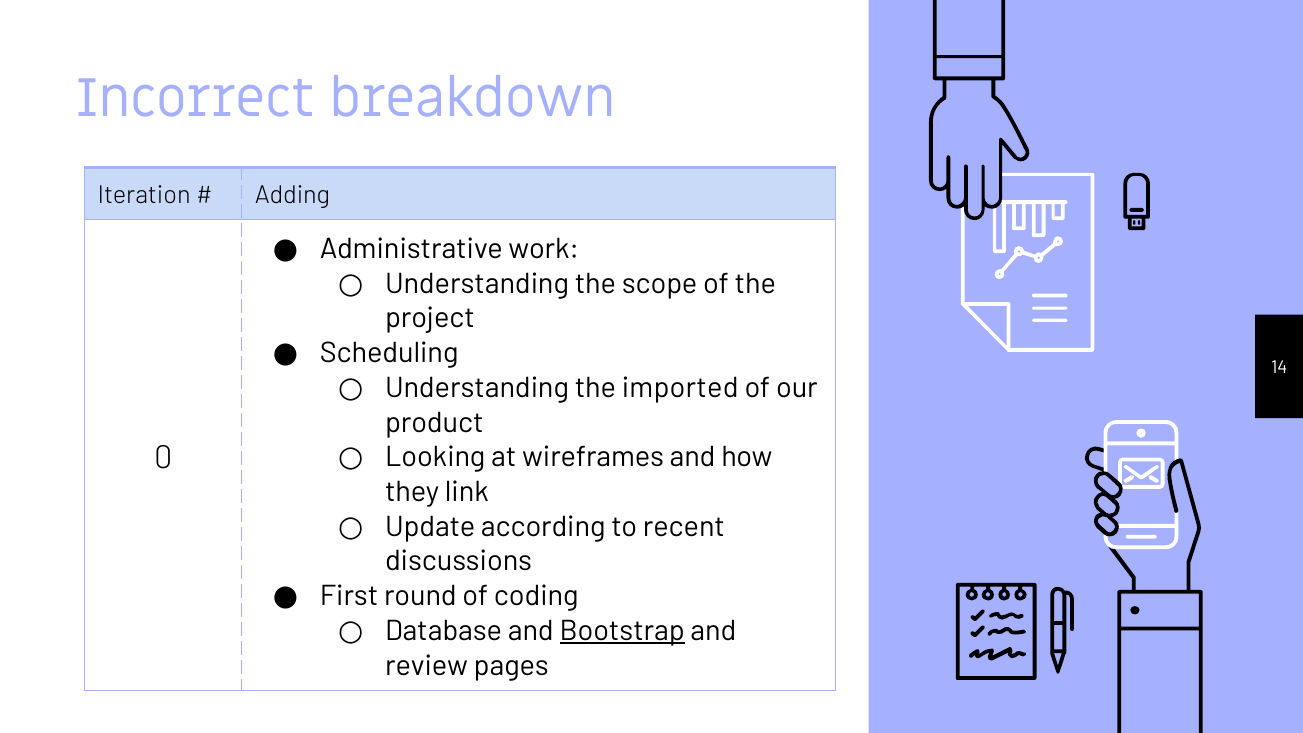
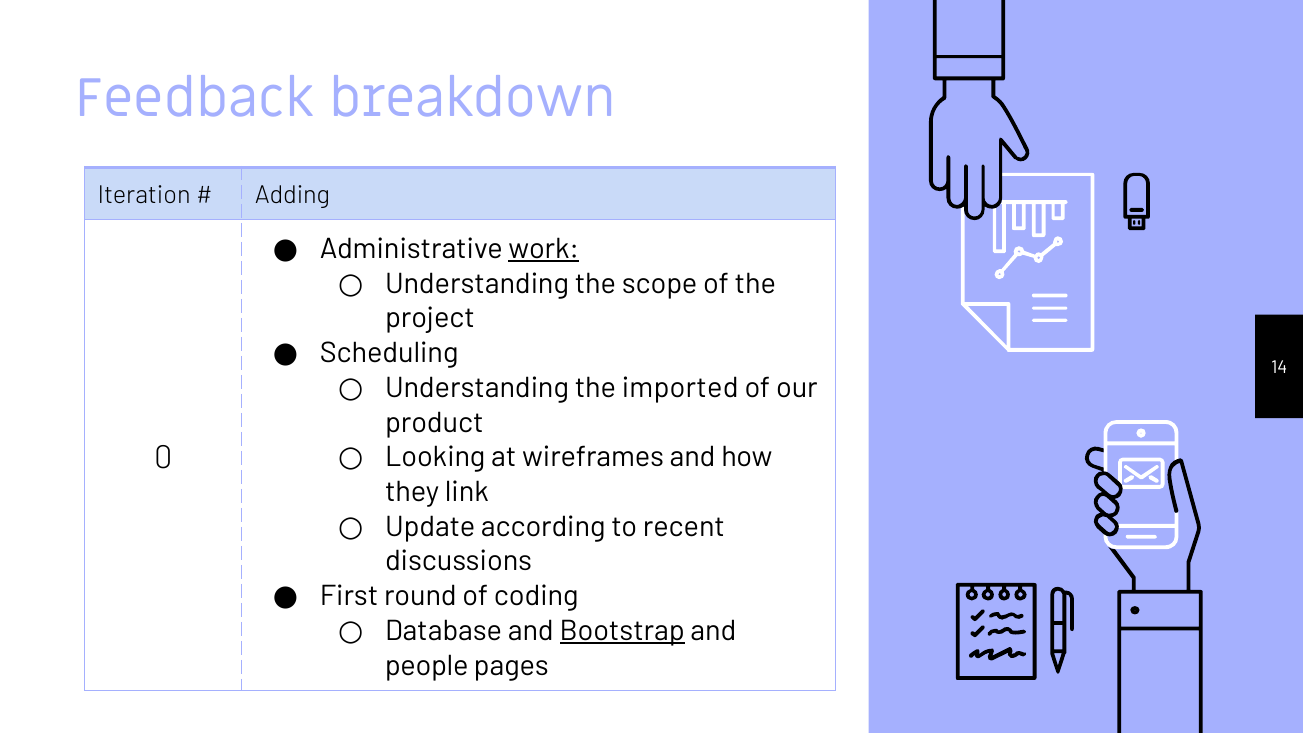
Incorrect: Incorrect -> Feedback (195, 99)
work underline: none -> present (544, 249)
review: review -> people (427, 666)
